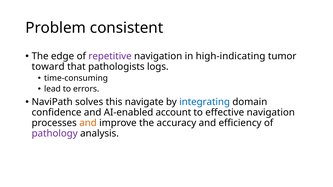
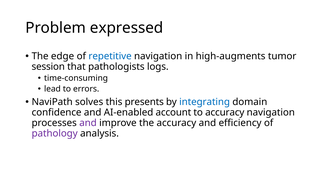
consistent: consistent -> expressed (127, 28)
repetitive colour: purple -> blue (110, 56)
high-indicating: high-indicating -> high-augments (231, 56)
toward: toward -> session (48, 67)
navigate: navigate -> presents (144, 102)
to effective: effective -> accuracy (225, 113)
and colour: orange -> purple (88, 123)
